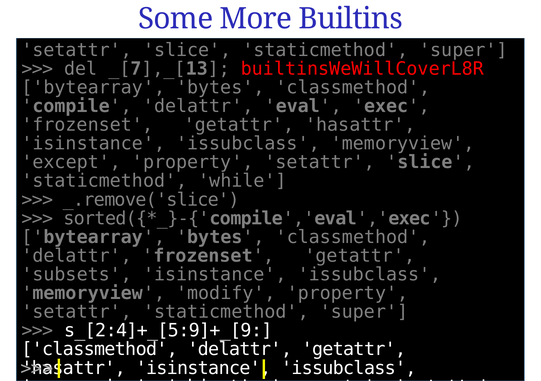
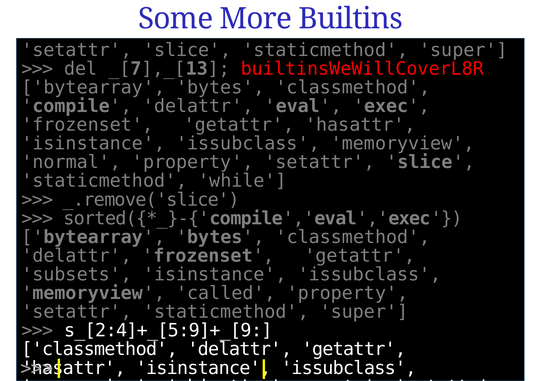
except: except -> normal (71, 162)
modify: modify -> called (226, 293)
